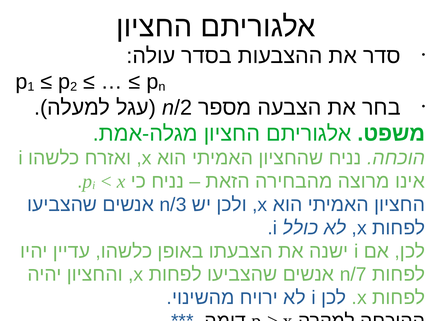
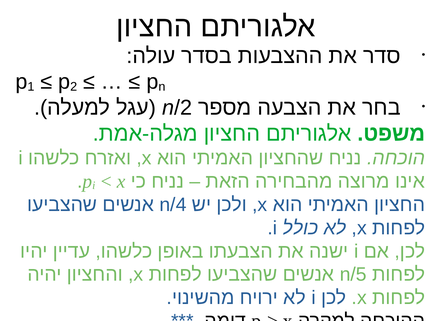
n/3: n/3 -> n/4 (173, 205)
n/7: n/7 -> n/5 (353, 275)
